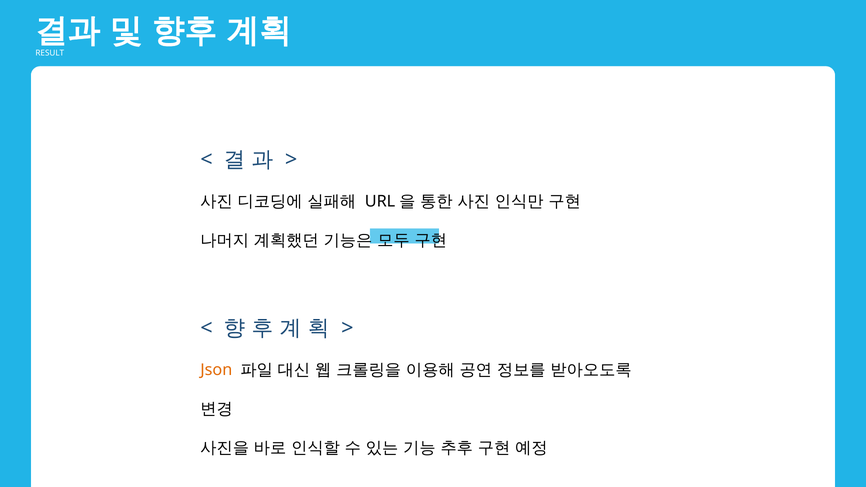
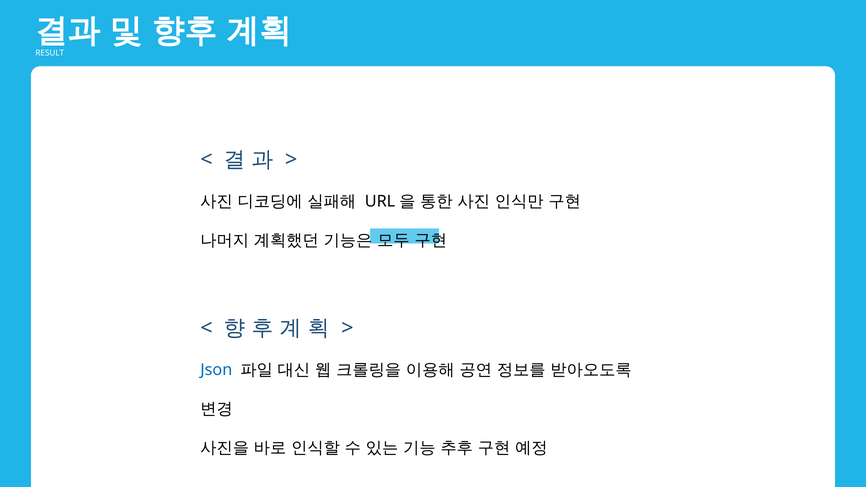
Json colour: orange -> blue (216, 370)
